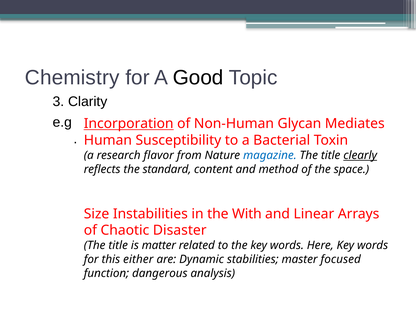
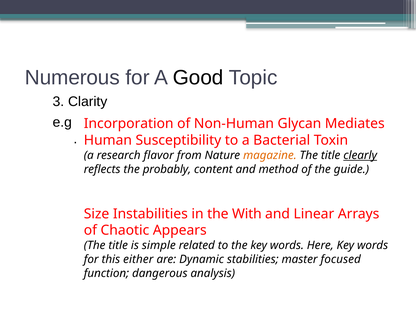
Chemistry: Chemistry -> Numerous (72, 78)
Incorporation underline: present -> none (129, 124)
magazine colour: blue -> orange (270, 155)
standard: standard -> probably (167, 169)
space: space -> guide (351, 169)
Disaster: Disaster -> Appears (180, 230)
matter: matter -> simple (159, 246)
